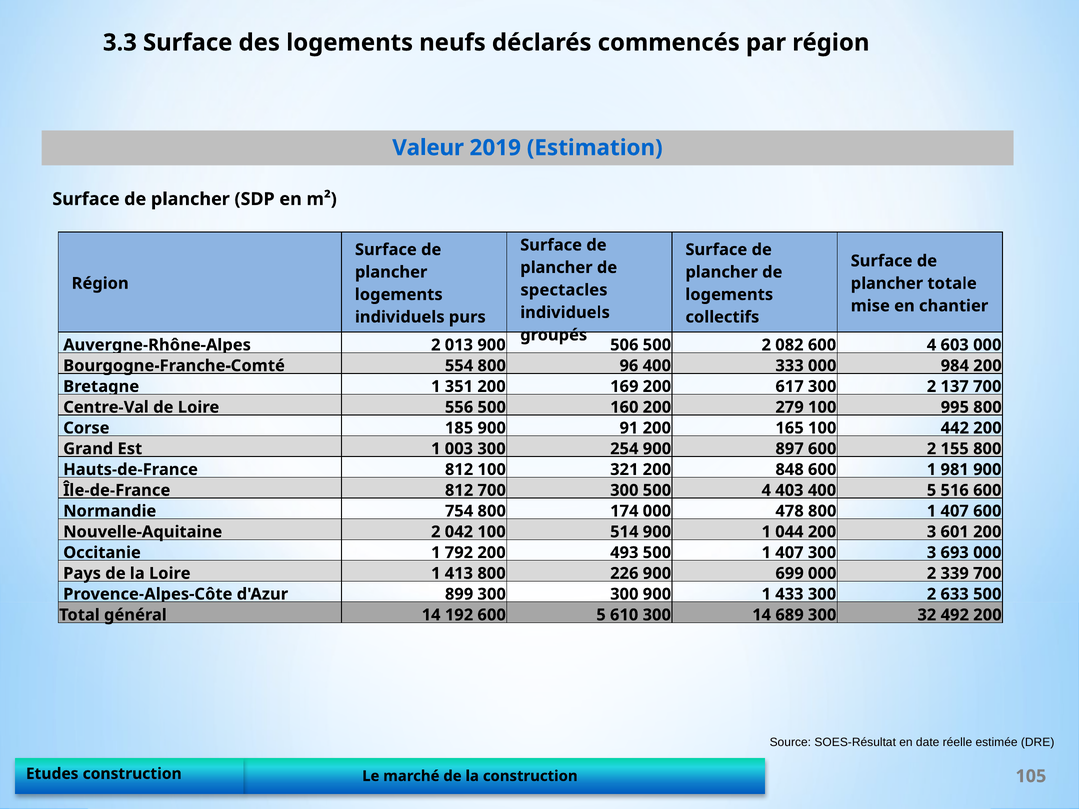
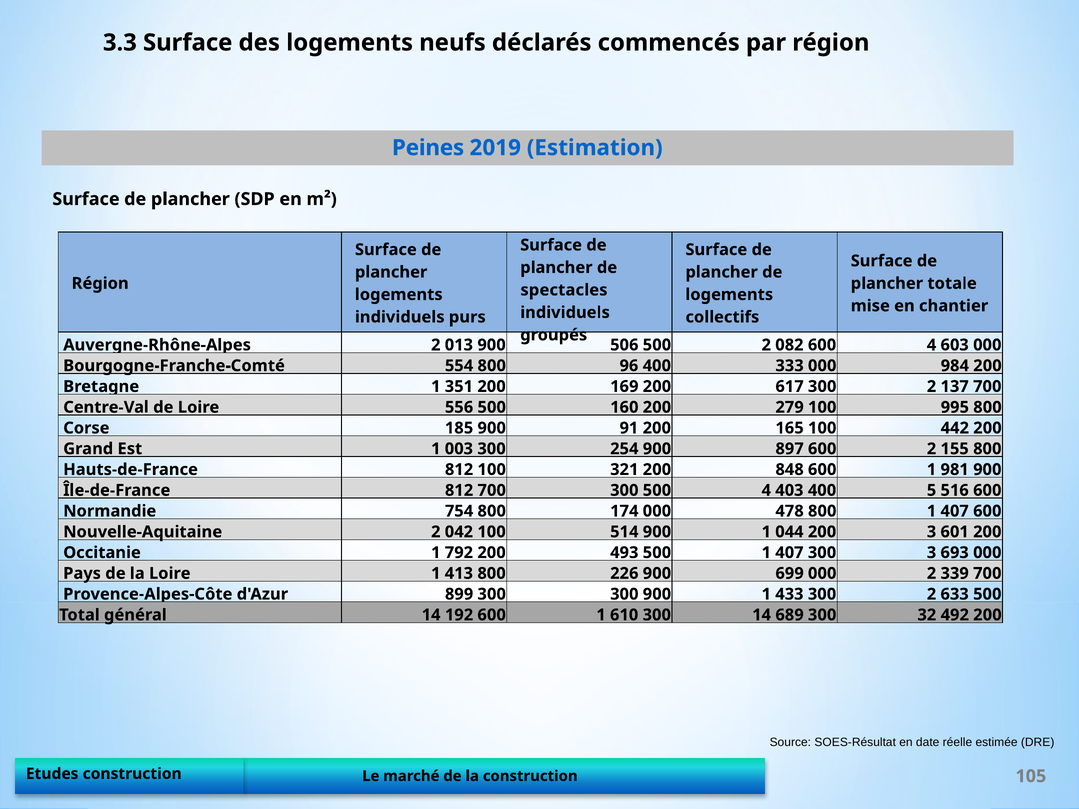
Valeur: Valeur -> Peines (428, 148)
192 600 5: 5 -> 1 (601, 615)
